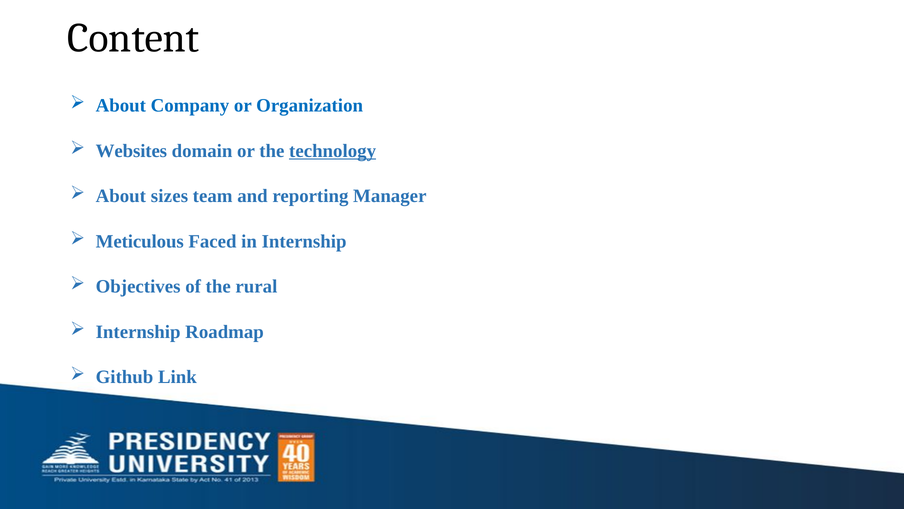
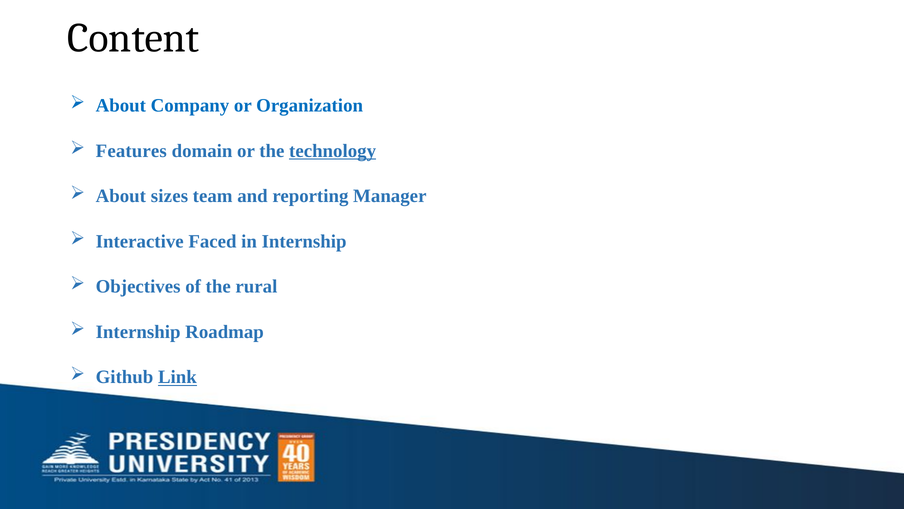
Websites: Websites -> Features (131, 151)
Meticulous: Meticulous -> Interactive (140, 241)
Link underline: none -> present (177, 377)
